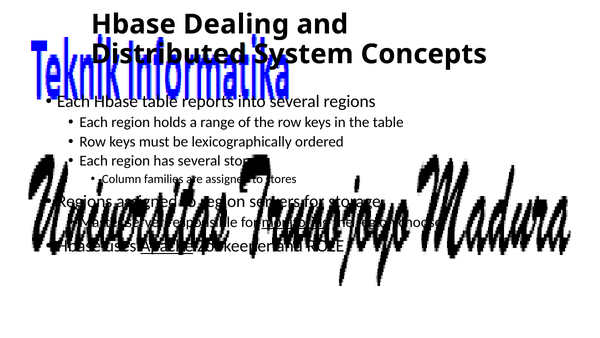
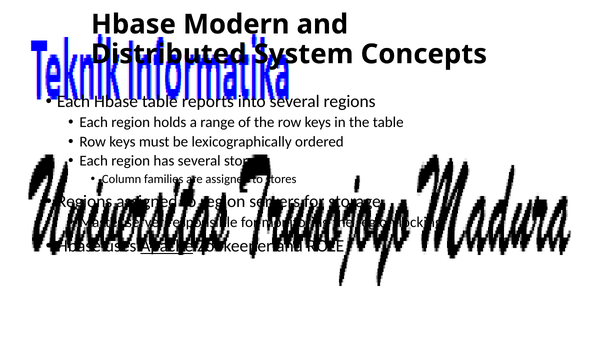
Dealing: Dealing -> Modern (236, 24)
monitoring underline: present -> none (296, 222)
choose: choose -> locking (420, 222)
